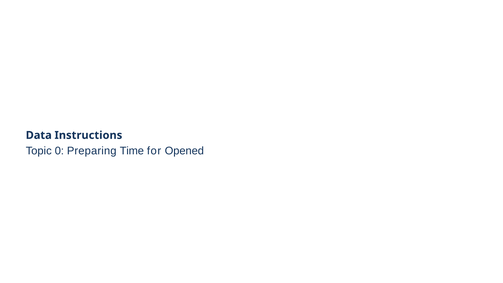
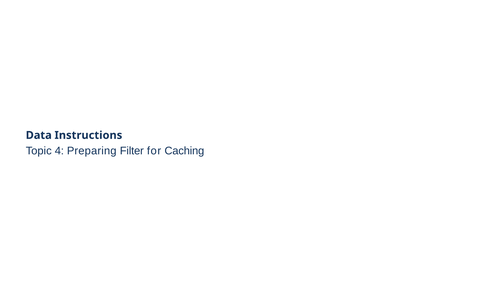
0: 0 -> 4 (59, 151)
Time: Time -> Filter (132, 151)
Opened: Opened -> Caching (184, 151)
